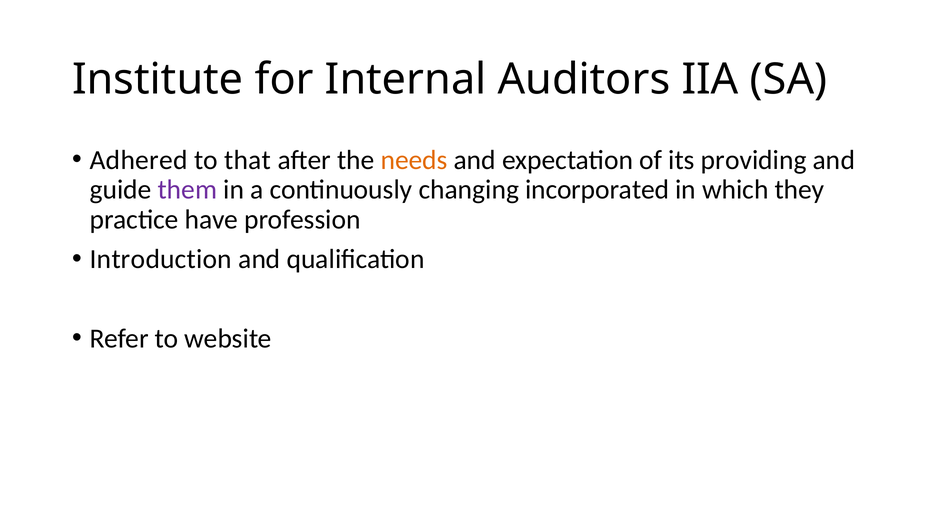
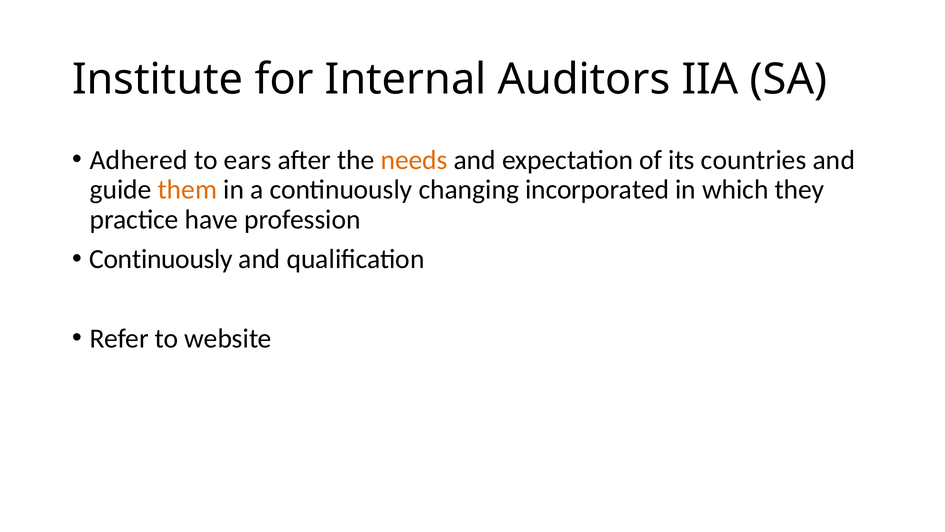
that: that -> ears (248, 160)
providing: providing -> countries (754, 160)
them colour: purple -> orange (187, 190)
Introduction: Introduction -> Continuously (161, 259)
